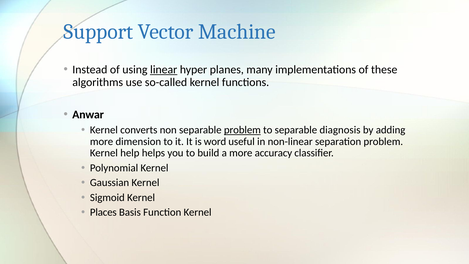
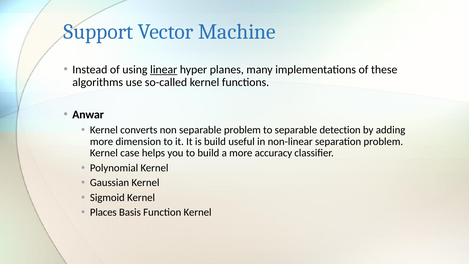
problem underline: present -> none (242, 130)
diagnosis: diagnosis -> detection (340, 130)
is word: word -> build (215, 141)
help: help -> case (130, 153)
